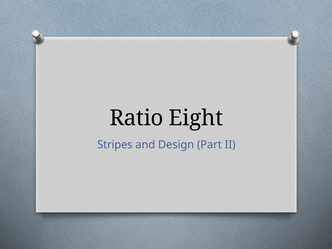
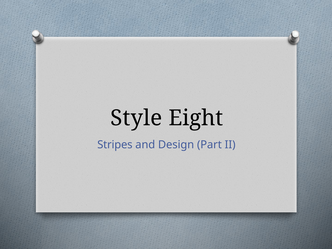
Ratio: Ratio -> Style (136, 118)
